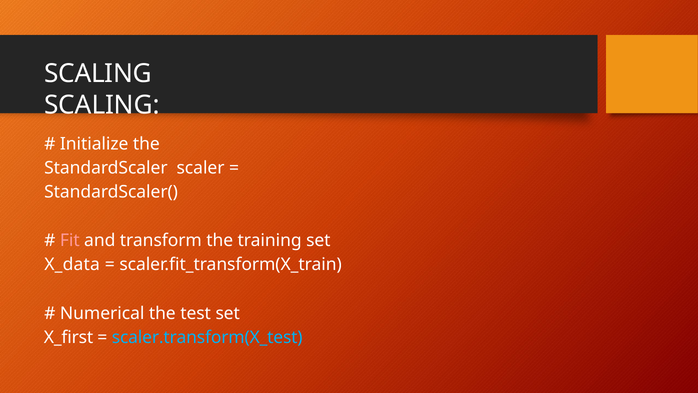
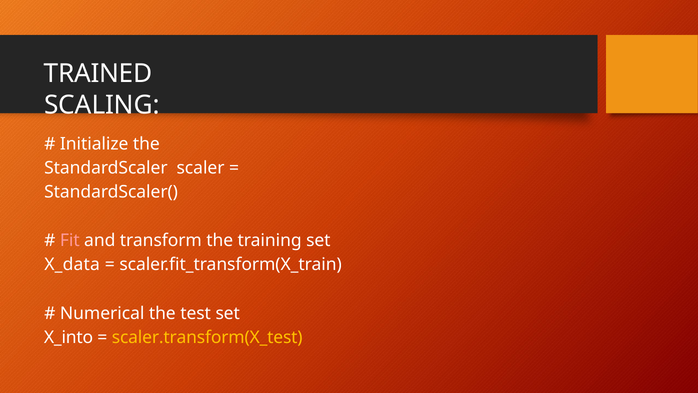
SCALING: SCALING -> TRAINED (98, 74)
X_first: X_first -> X_into (69, 337)
scaler.transform(X_test colour: light blue -> yellow (207, 337)
